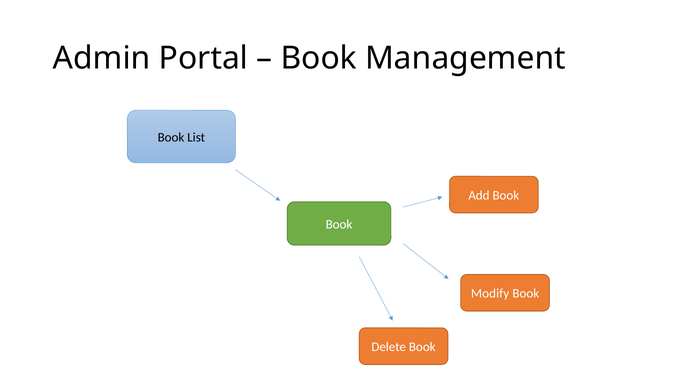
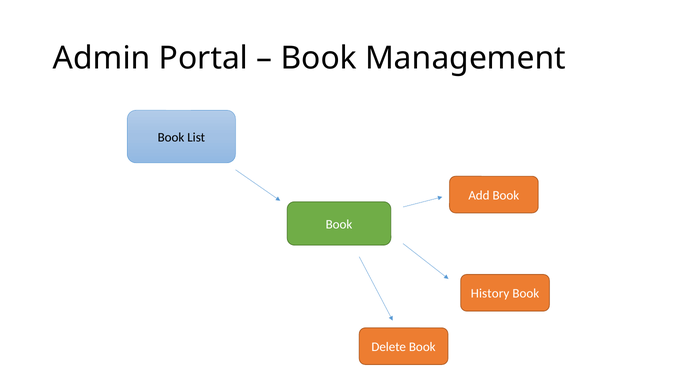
Modify: Modify -> History (490, 294)
